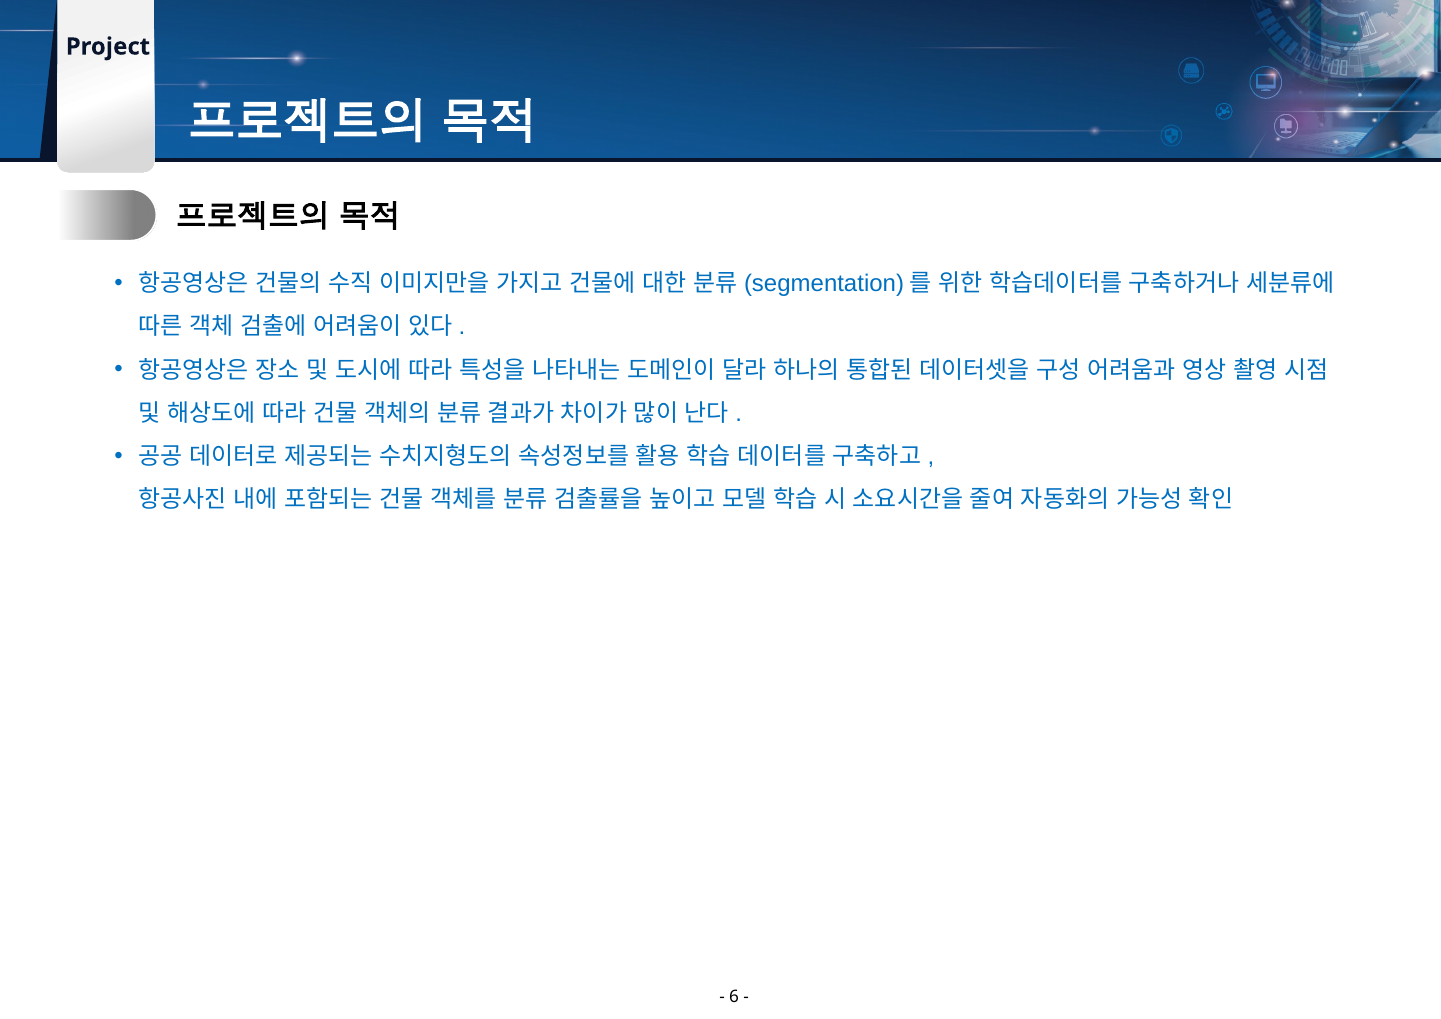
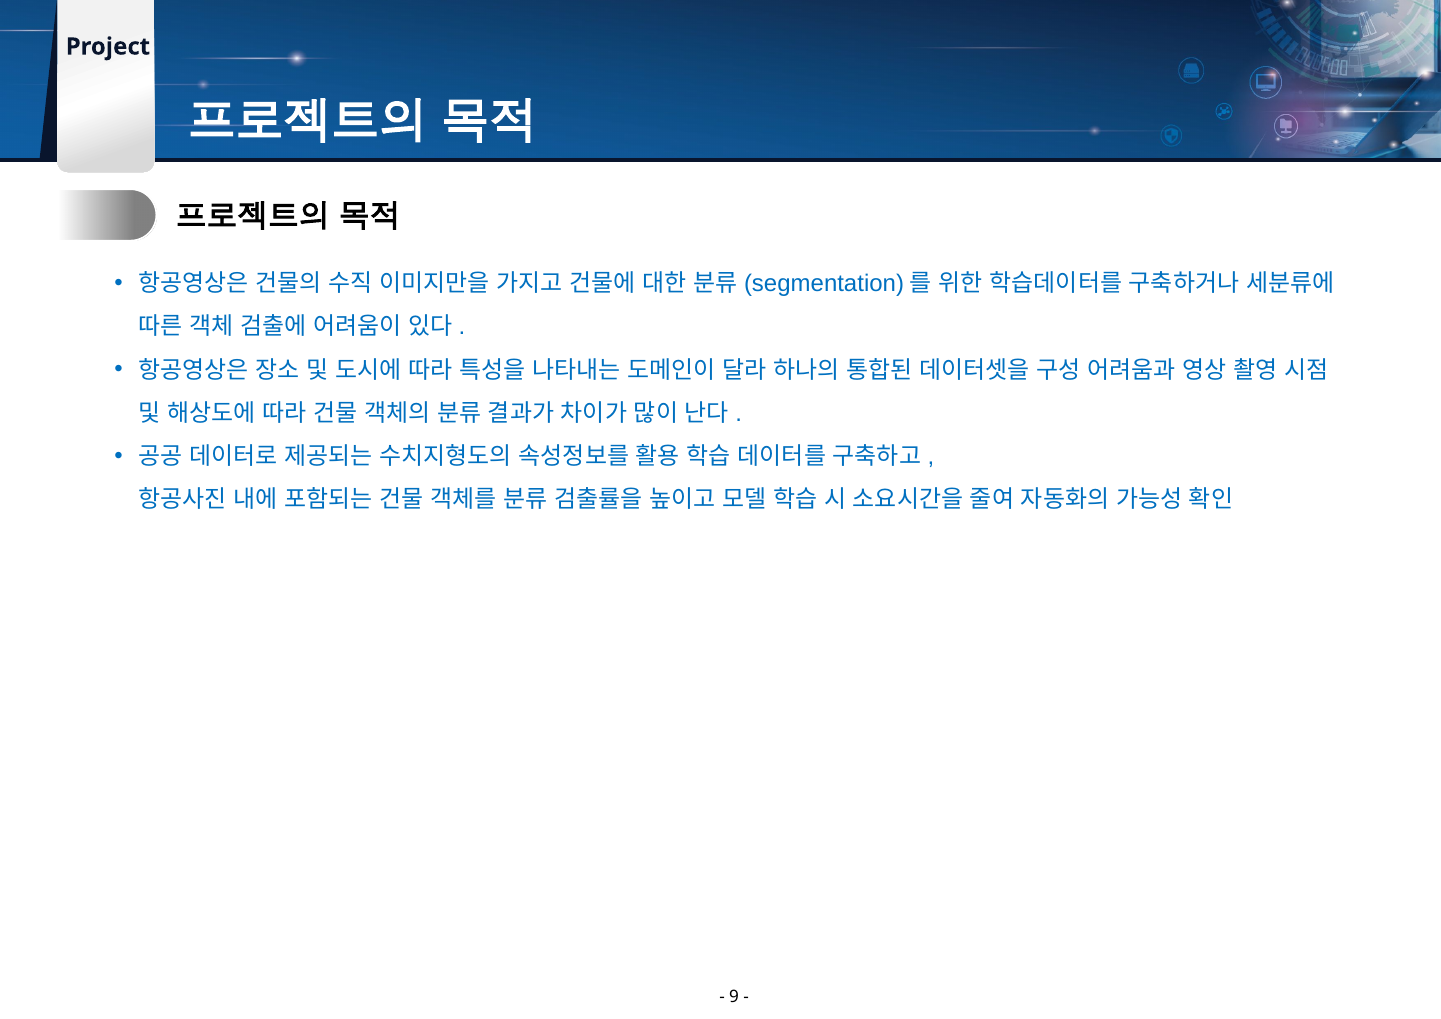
6: 6 -> 9 (734, 997)
